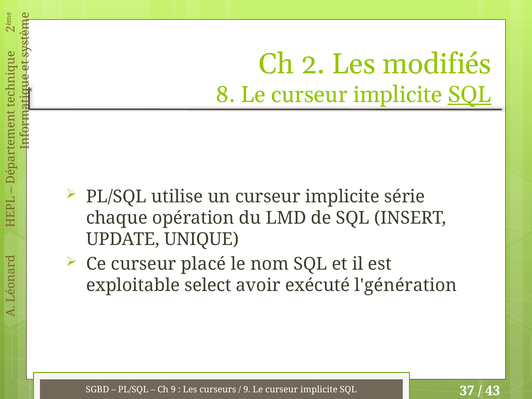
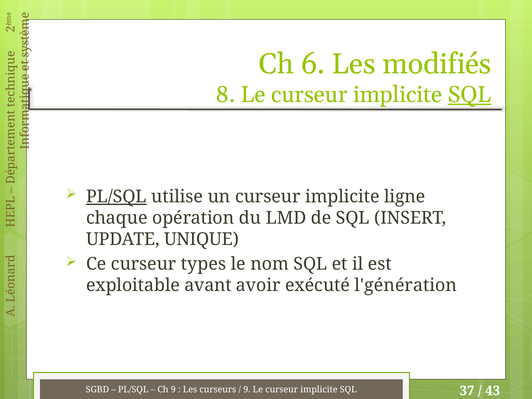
Ch 2: 2 -> 6 (313, 64)
PL/SQL underline: none -> present (116, 197)
série: série -> ligne (405, 197)
placé: placé -> types (203, 264)
select: select -> avant (208, 285)
